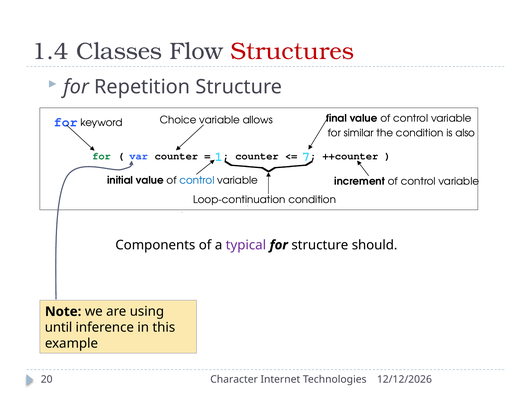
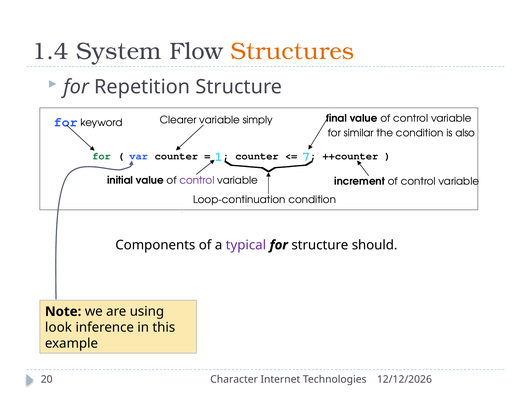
Classes: Classes -> System (119, 51)
Structures colour: red -> orange (292, 51)
Choice: Choice -> Clearer (178, 120)
allows: allows -> simply (258, 120)
control colour: blue -> purple (197, 180)
until: until -> look (58, 327)
